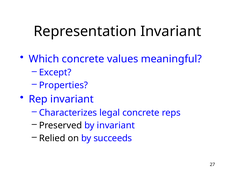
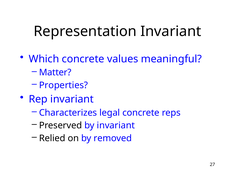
Except: Except -> Matter (55, 73)
succeeds: succeeds -> removed (113, 138)
